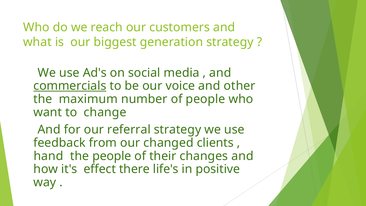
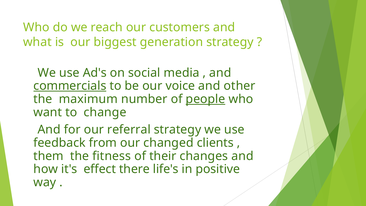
people underline: none -> present (205, 99)
hand: hand -> them (49, 156)
the people: people -> fitness (112, 156)
